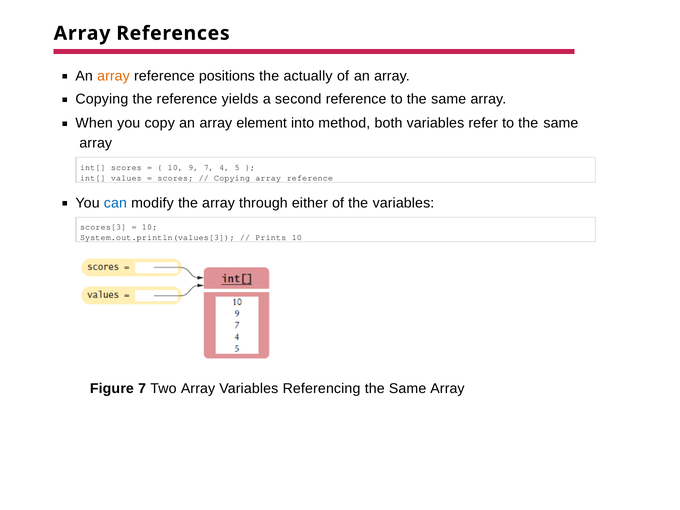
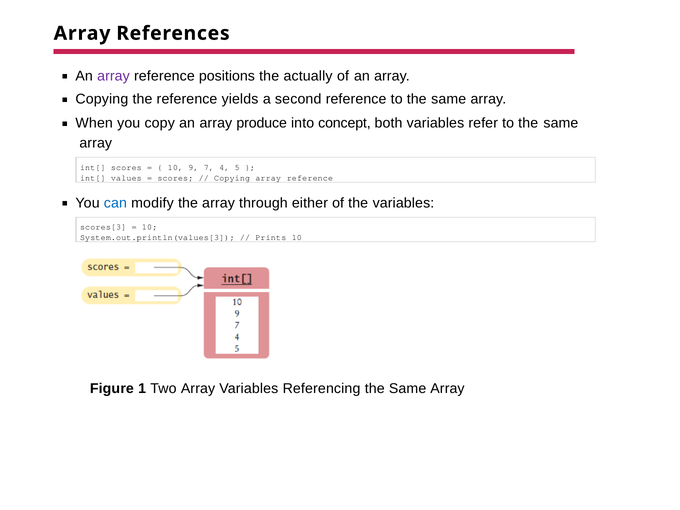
array colour: orange -> purple (113, 76)
element: element -> produce (262, 123)
method: method -> concept (344, 123)
Figure 7: 7 -> 1 (142, 388)
